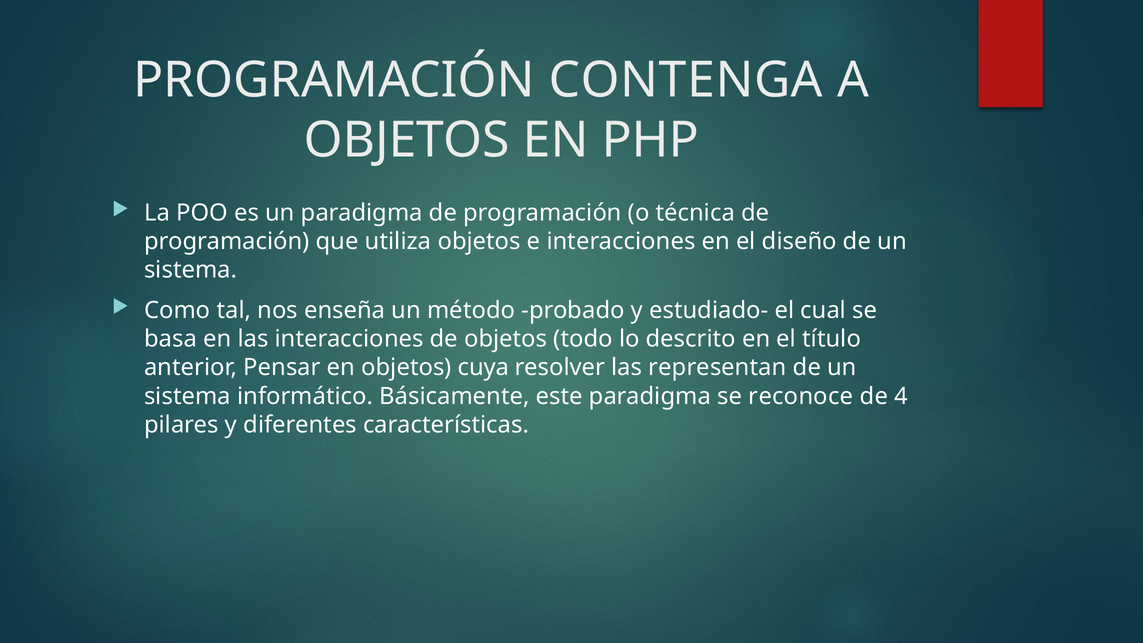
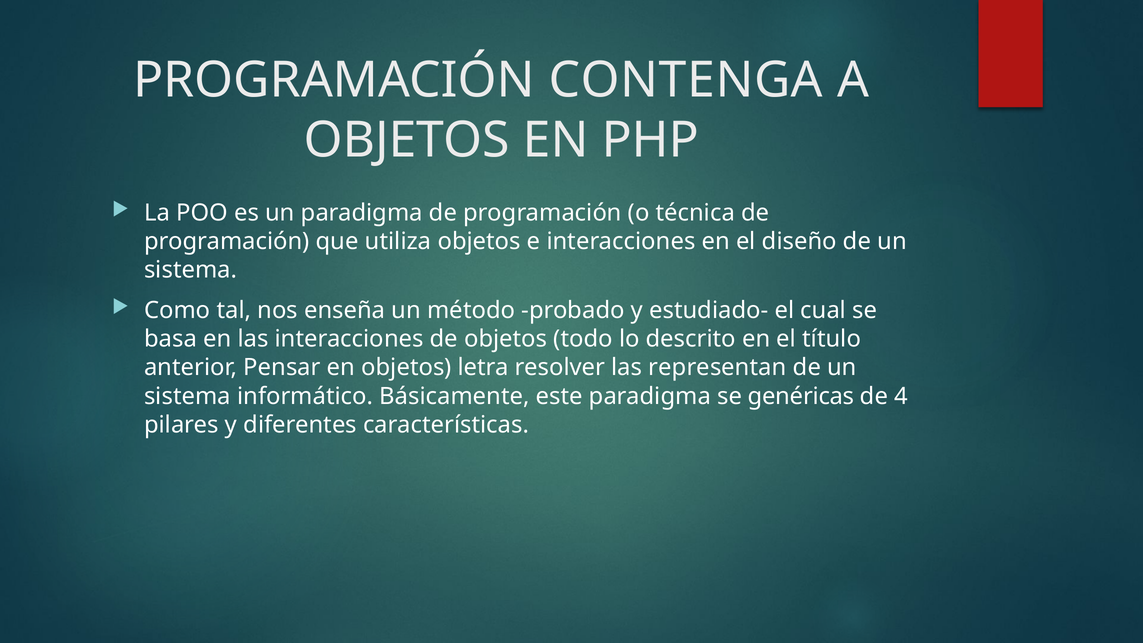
cuya: cuya -> letra (483, 368)
reconoce: reconoce -> genéricas (801, 396)
